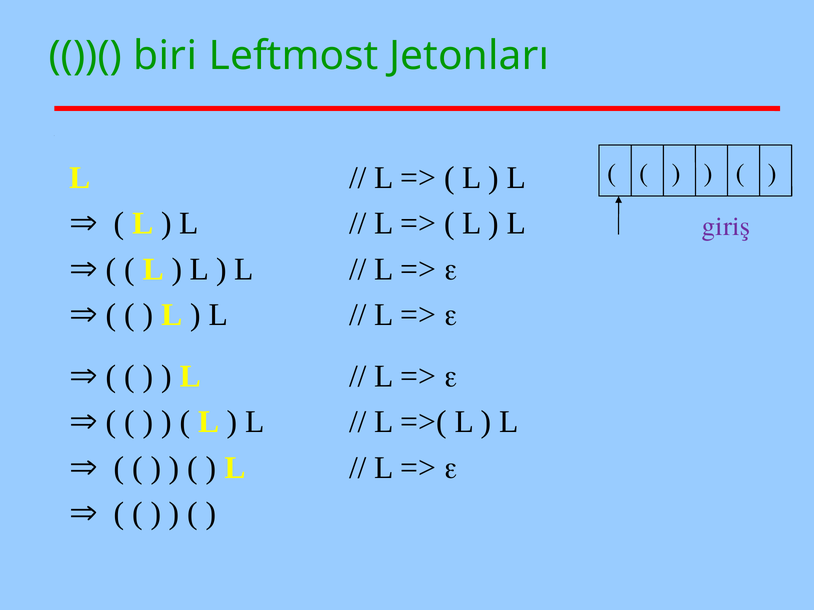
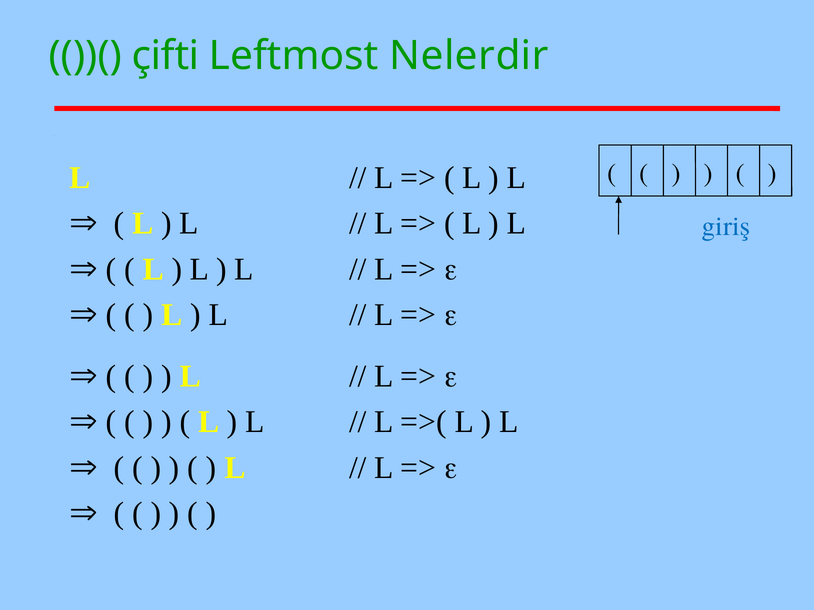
biri: biri -> çifti (166, 56)
Jetonları: Jetonları -> Nelerdir (469, 56)
giriş colour: purple -> blue (726, 227)
